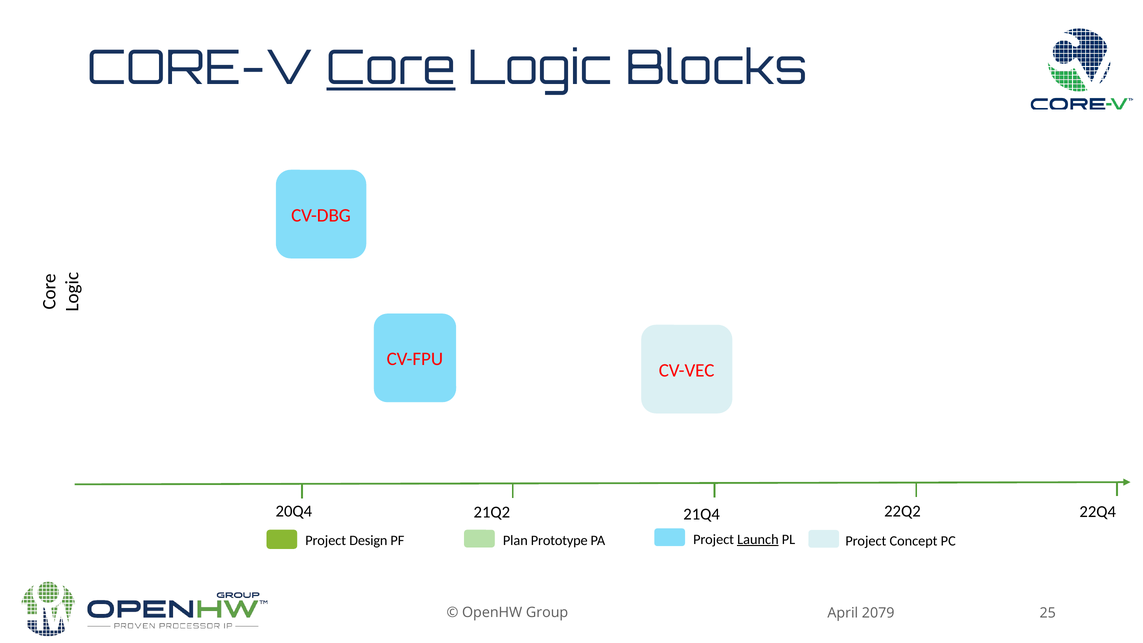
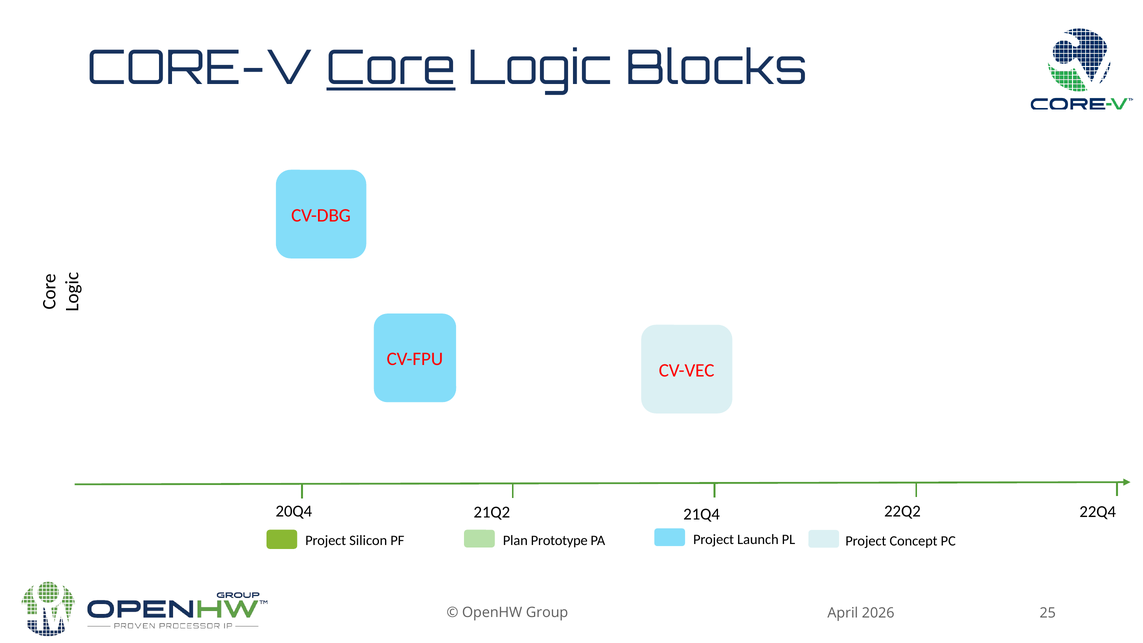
Launch underline: present -> none (758, 539)
Design: Design -> Silicon (368, 541)
2079: 2079 -> 2026 (878, 613)
